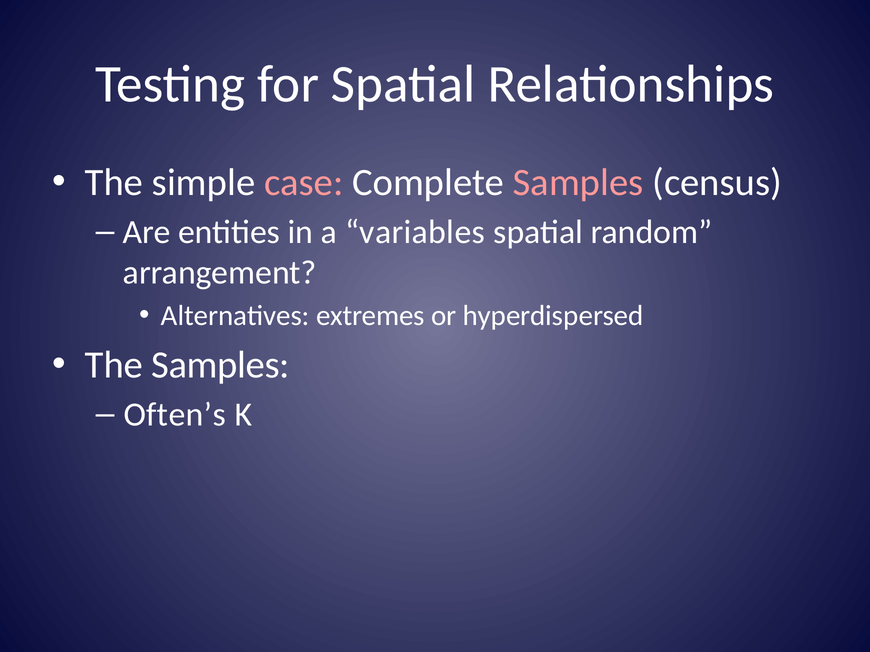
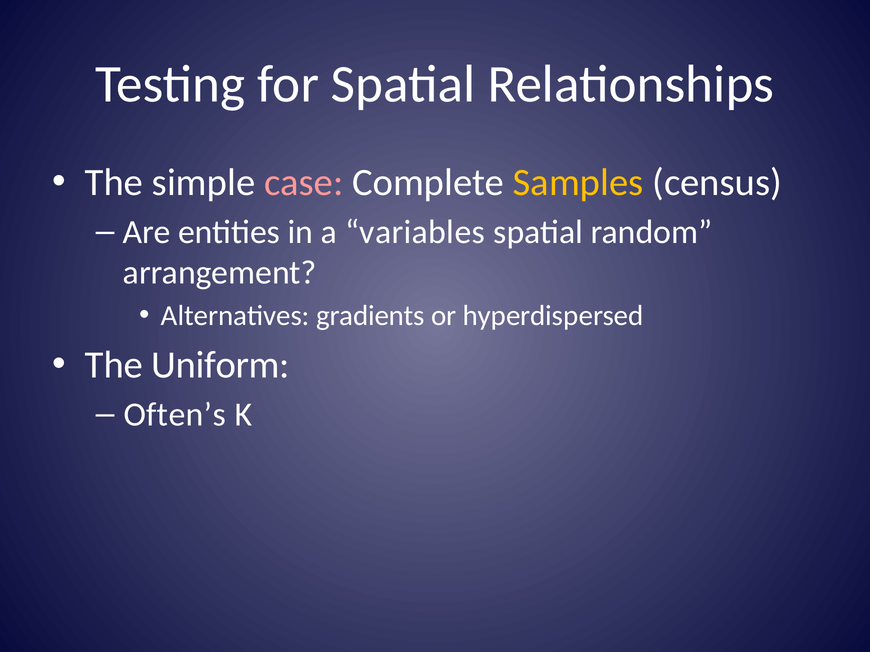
Samples colour: pink -> yellow (578, 183)
extremes: extremes -> gradients (370, 316)
The Samples: Samples -> Uniform (221, 365)
